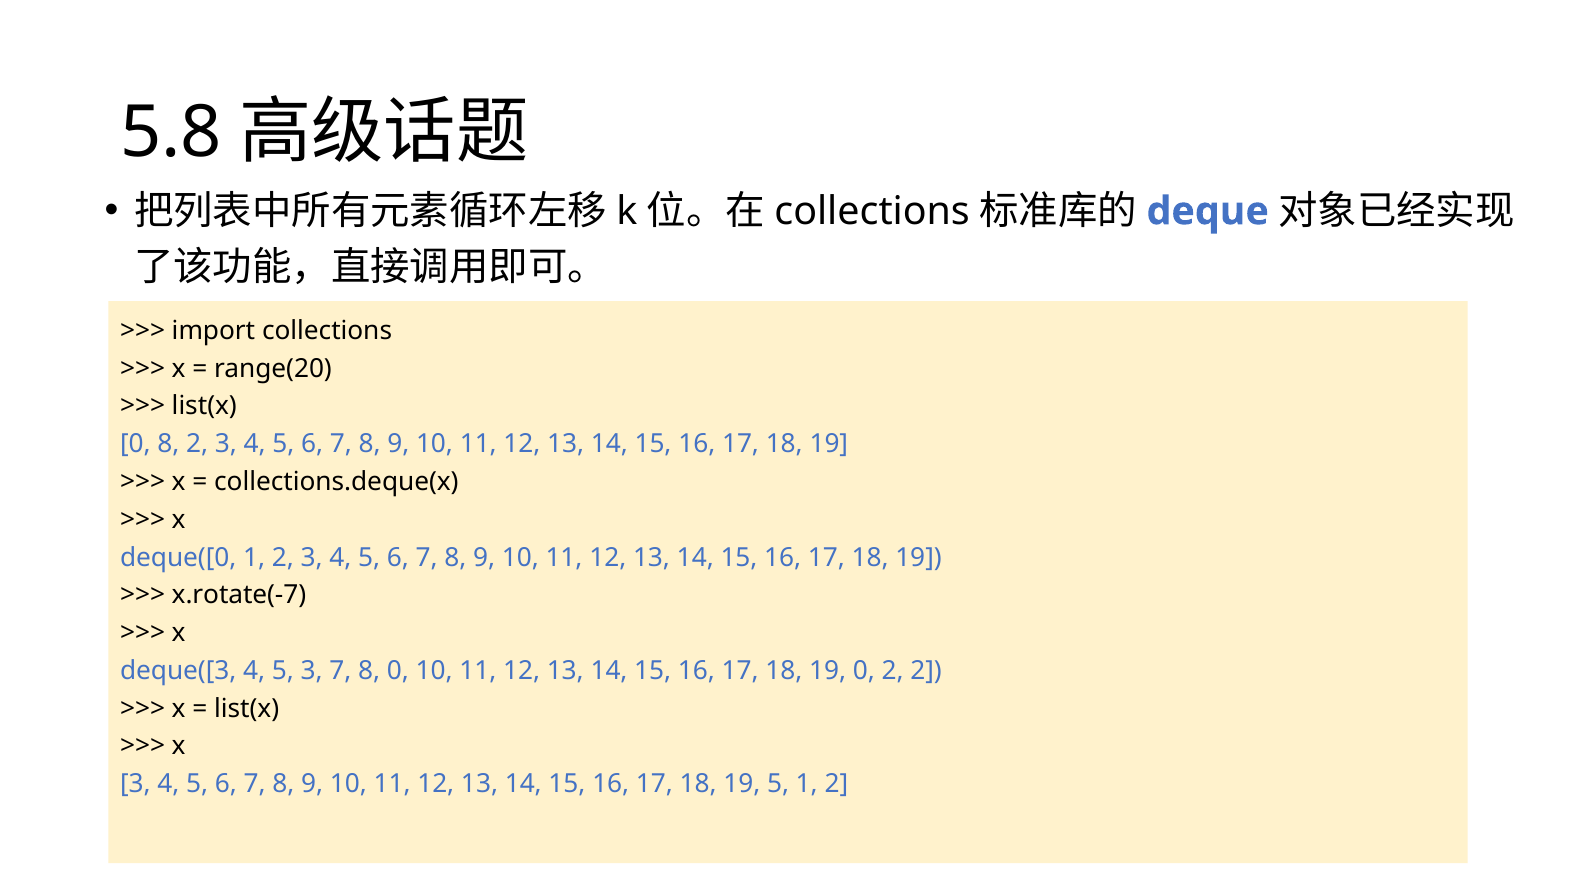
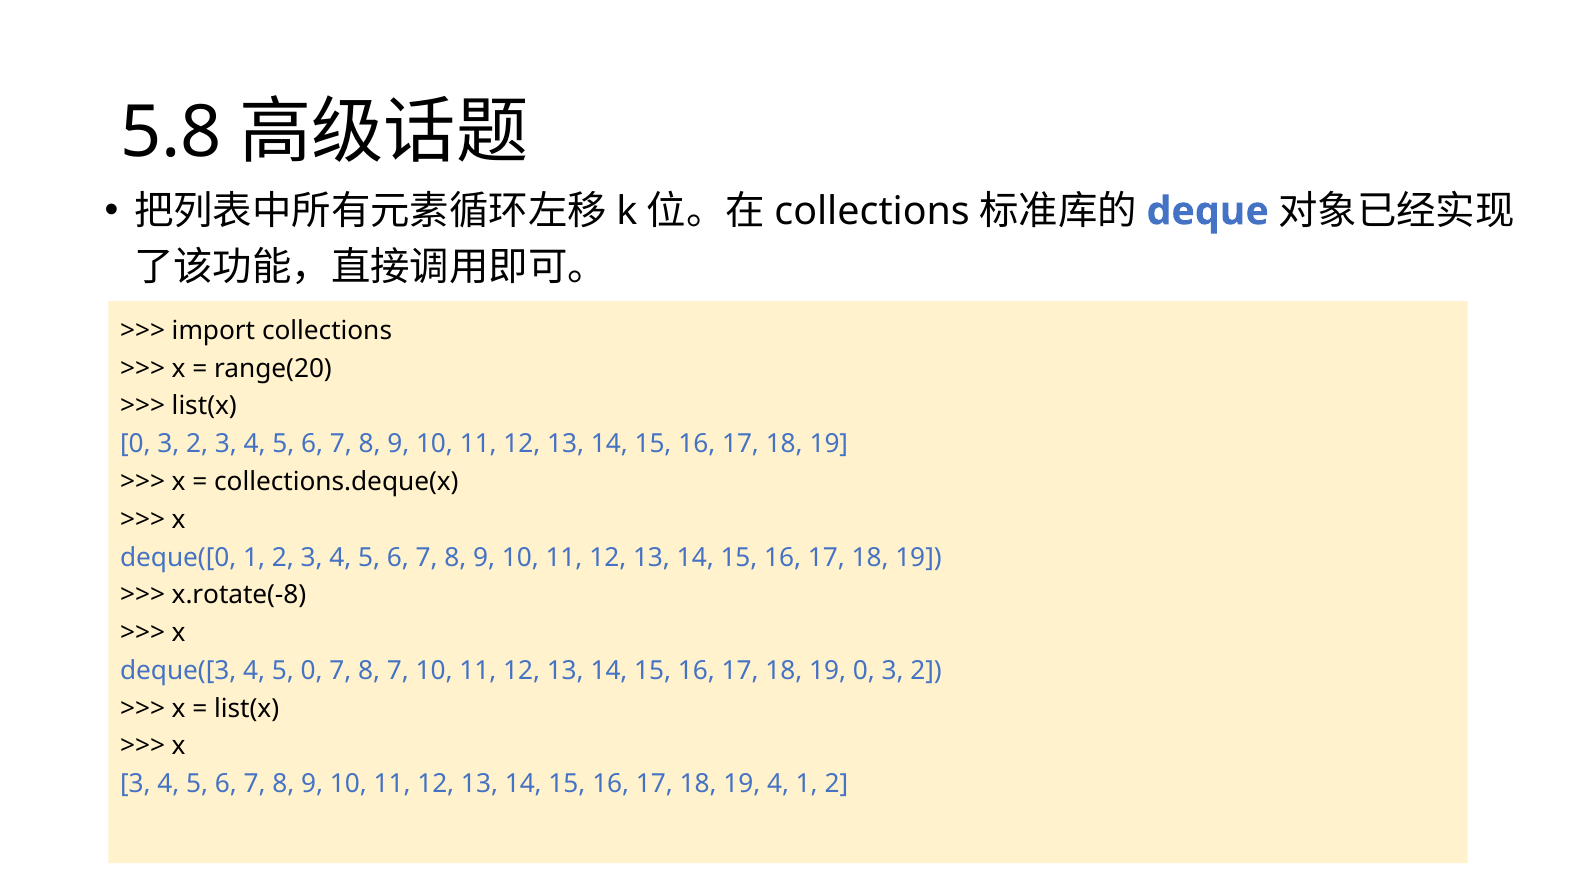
8: 8 -> 3 (168, 444)
x.rotate(-7: x.rotate(-7 -> x.rotate(-8 (239, 595)
5 3: 3 -> 0 (312, 671)
8 0: 0 -> 7 (398, 671)
19 0 2: 2 -> 3 (893, 671)
19 5: 5 -> 4 (778, 784)
